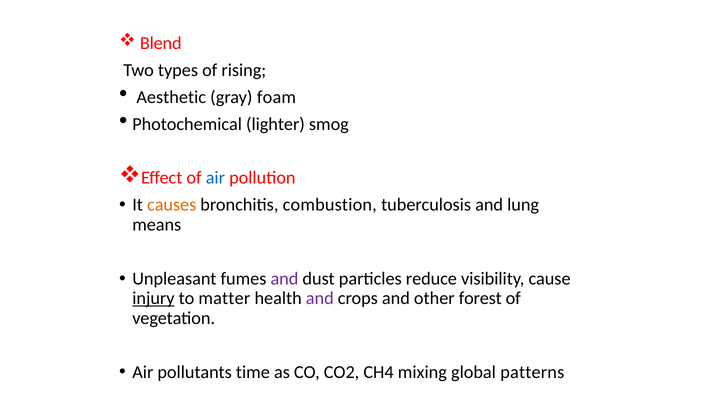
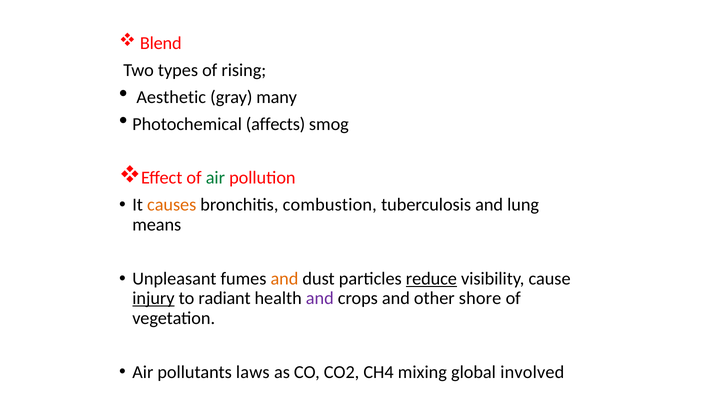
foam: foam -> many (277, 97)
lighter: lighter -> affects (276, 124)
air colour: blue -> green (215, 178)
and colour: purple -> orange (284, 279)
reduce underline: none -> present (431, 279)
matter: matter -> radiant (225, 299)
forest: forest -> shore (480, 299)
time: time -> laws (253, 372)
patterns: patterns -> involved (532, 372)
